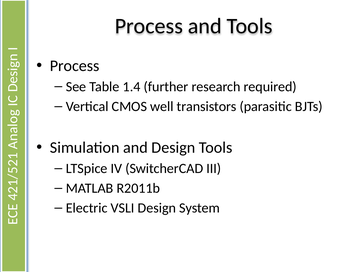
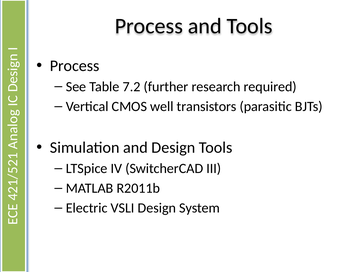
1.4: 1.4 -> 7.2 (132, 86)
